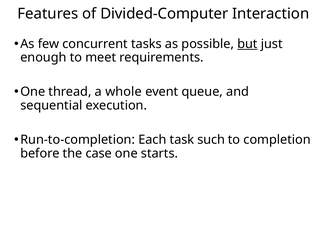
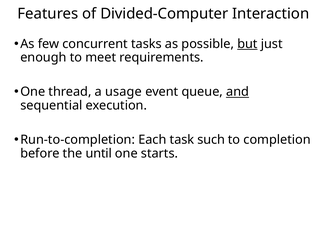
whole: whole -> usage (124, 92)
and underline: none -> present (238, 92)
case: case -> until (99, 154)
